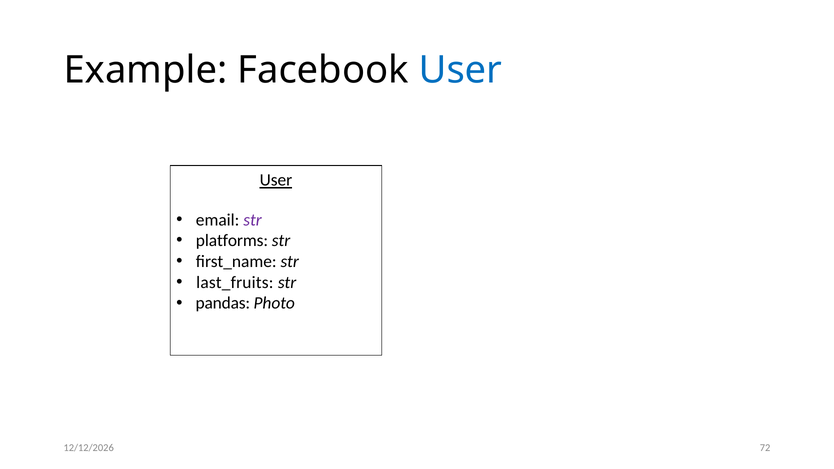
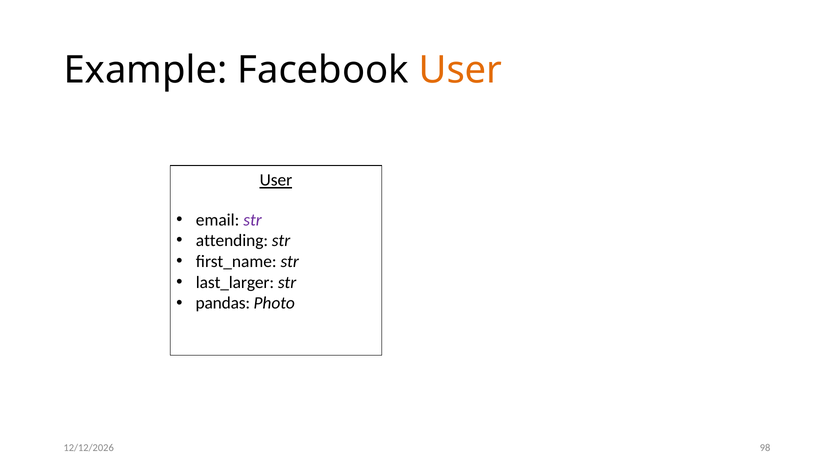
User colour: blue -> orange (460, 70)
platforms: platforms -> attending (232, 241)
last_fruits: last_fruits -> last_larger (235, 282)
72: 72 -> 98 (765, 448)
